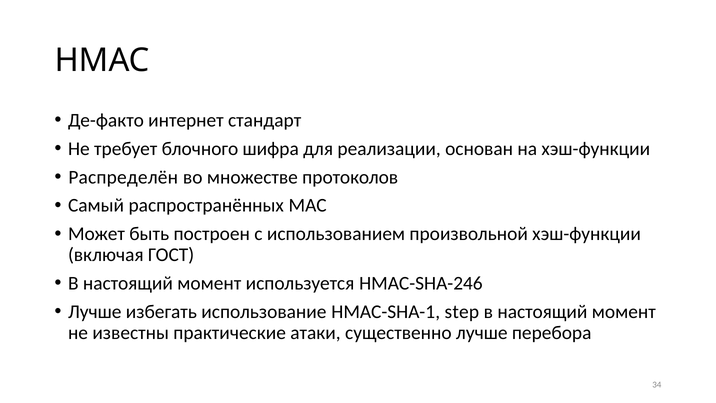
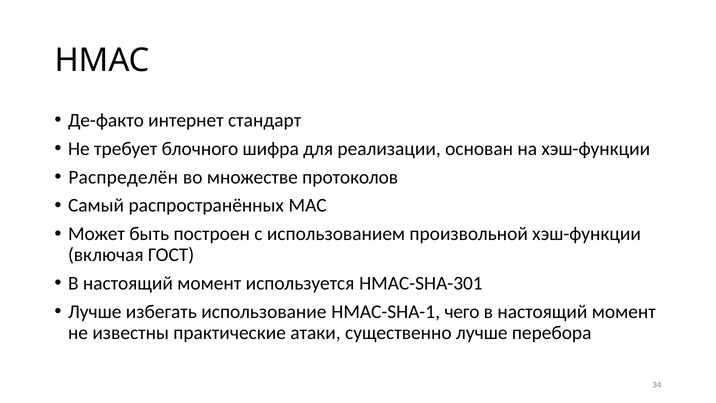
HMAC-SHA-246: HMAC-SHA-246 -> HMAC-SHA-301 (421, 283)
step: step -> чего (462, 312)
